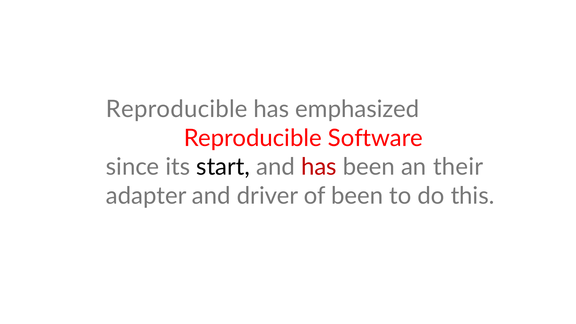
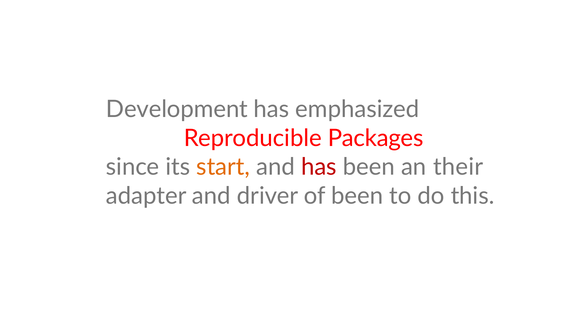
Reproducible: Reproducible -> Development (177, 109)
Software: Software -> Packages (376, 138)
start colour: black -> orange (223, 167)
